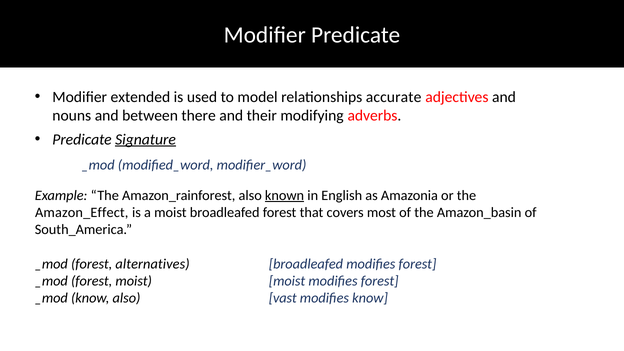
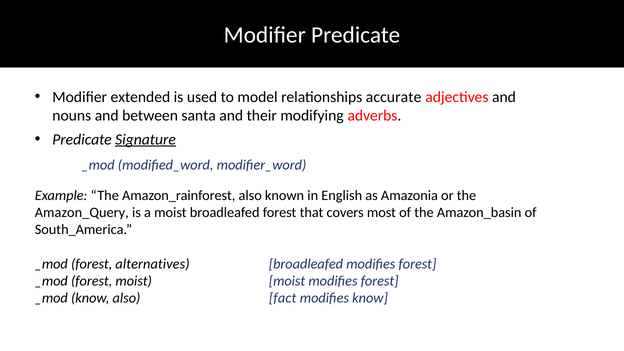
there: there -> santa (199, 116)
known underline: present -> none (285, 195)
Amazon_Effect: Amazon_Effect -> Amazon_Query (82, 212)
vast: vast -> fact (283, 298)
